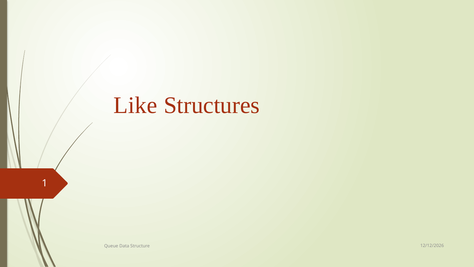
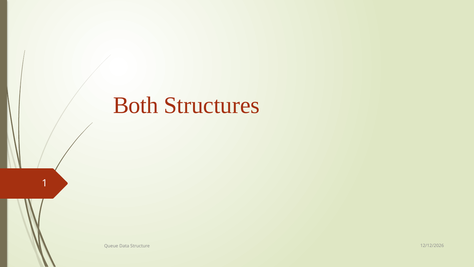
Like: Like -> Both (136, 105)
